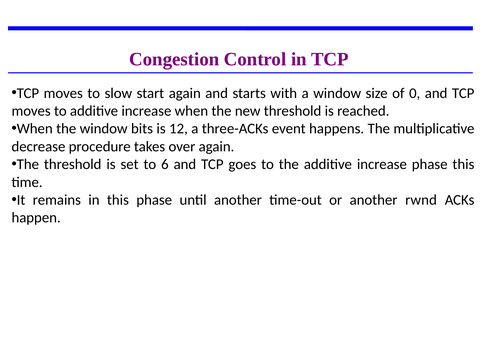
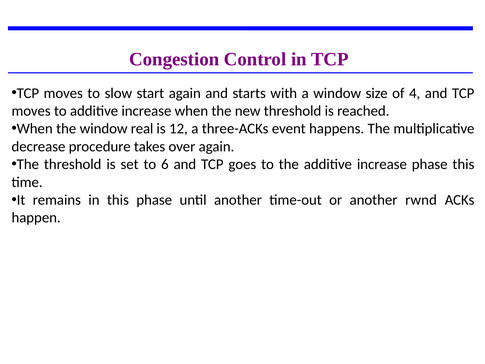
0: 0 -> 4 (415, 93)
bits: bits -> real (142, 129)
